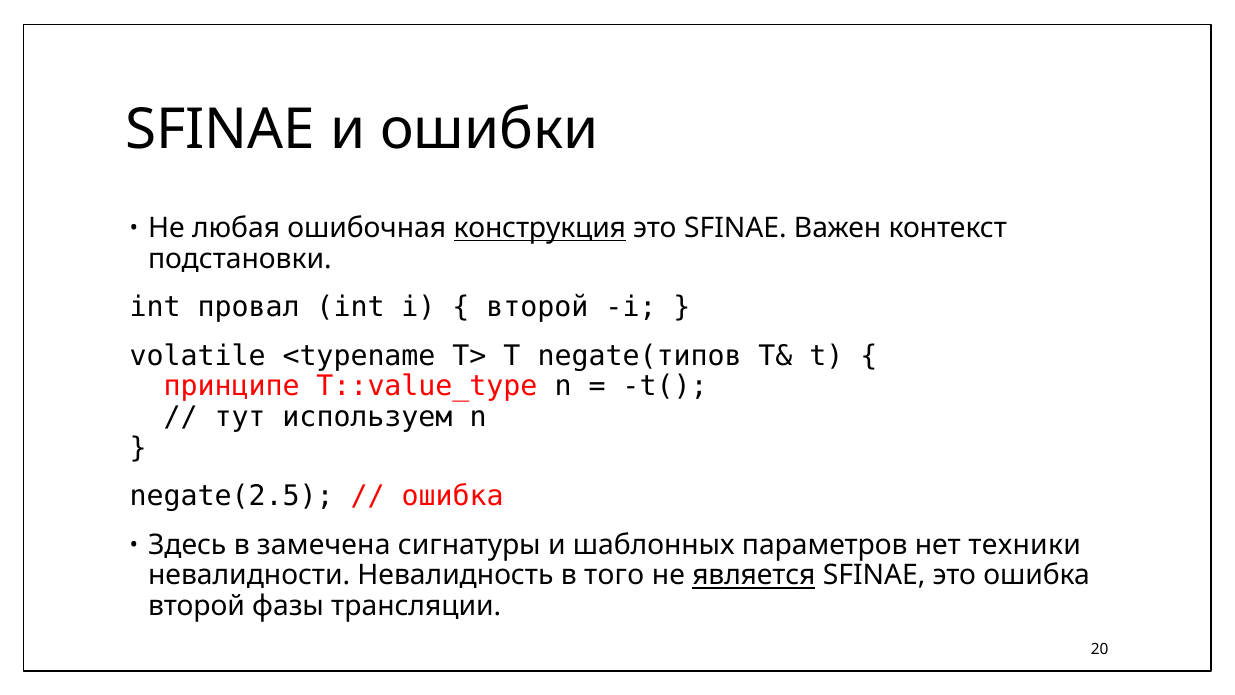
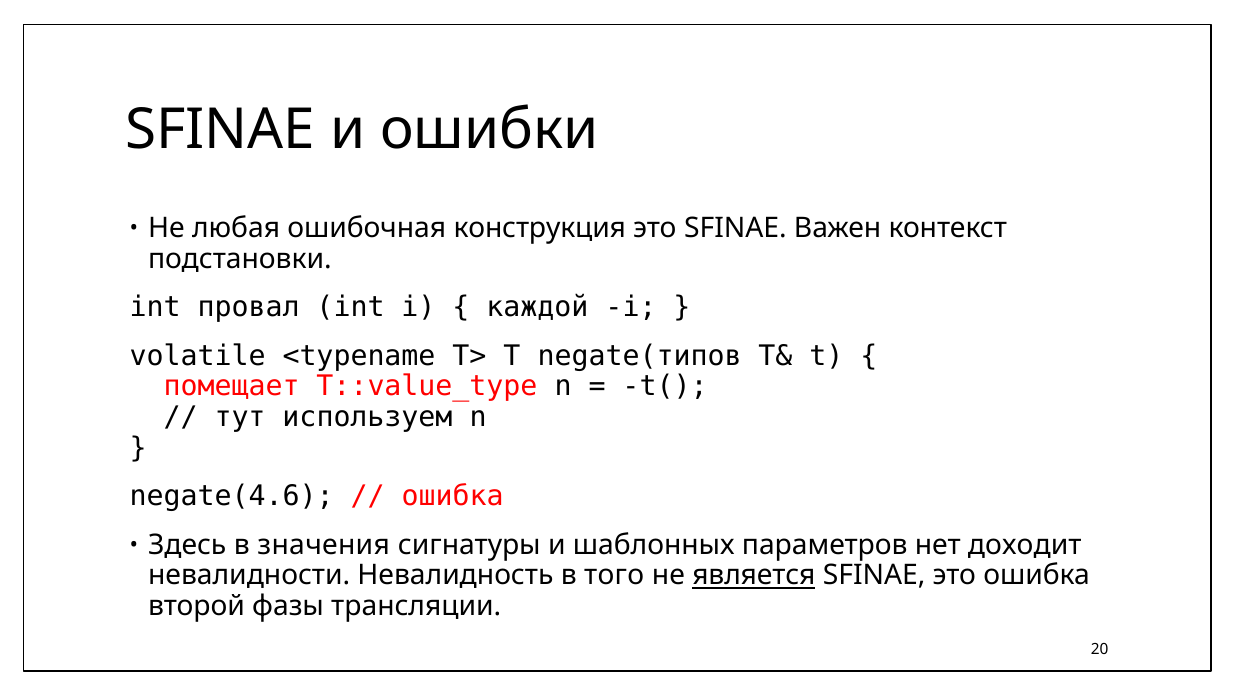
конструкция underline: present -> none (540, 228)
второй: второй -> каждой (537, 307)
принципе: принципе -> помещает (232, 386)
negate(2.5: negate(2.5 -> negate(4.6 (232, 496)
замечена: замечена -> значения (324, 545)
техники: техники -> доходит (1025, 545)
